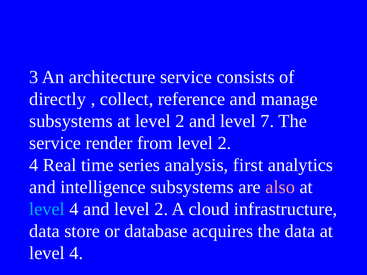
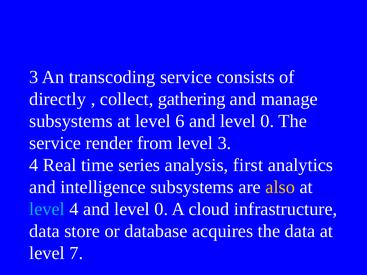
architecture: architecture -> transcoding (112, 77)
reference: reference -> gathering (192, 99)
at level 2: 2 -> 6 (180, 121)
7: 7 -> 0 (267, 121)
from level 2: 2 -> 3 (224, 143)
also colour: pink -> yellow (280, 187)
4 and level 2: 2 -> 0 (161, 209)
4: 4 -> 7 (76, 253)
